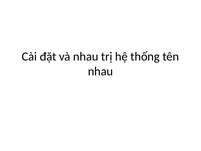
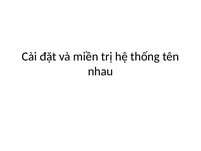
và nhau: nhau -> miền (86, 56)
